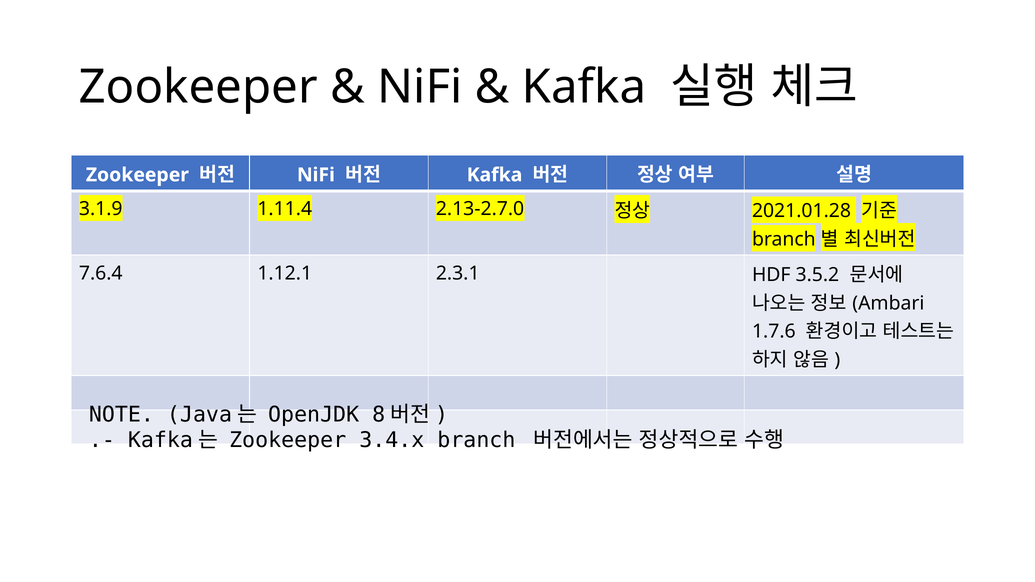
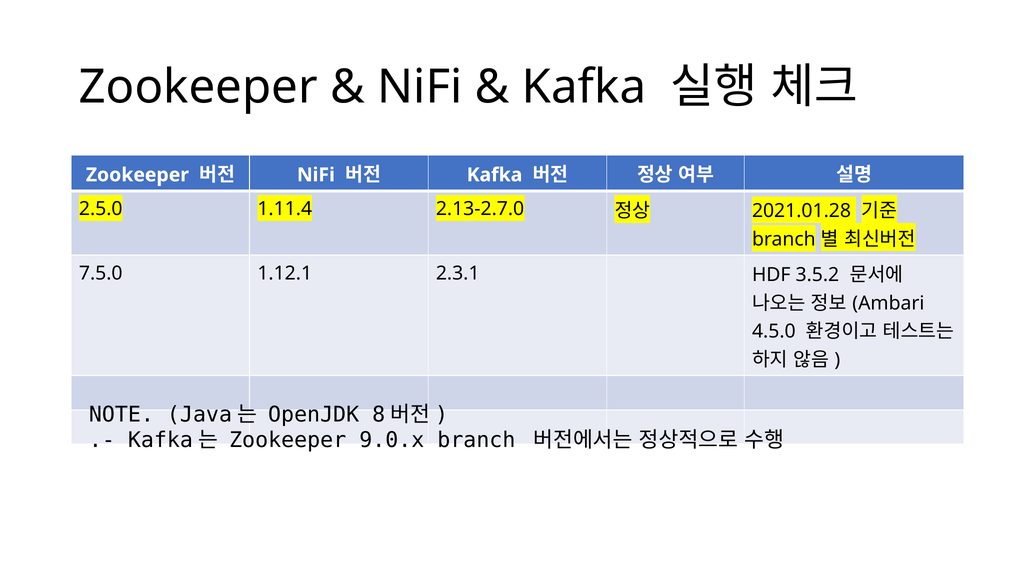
3.1.9: 3.1.9 -> 2.5.0 (101, 209)
7.6.4: 7.6.4 -> 7.5.0 (101, 273)
1.7.6: 1.7.6 -> 4.5.0 (774, 332)
3.4.x: 3.4.x -> 9.0.x (392, 441)
